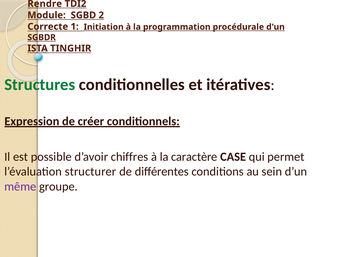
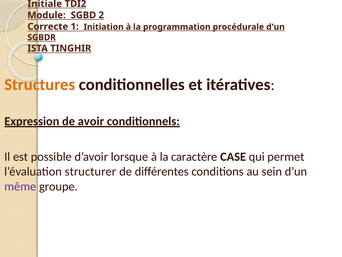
Rendre: Rendre -> Initiale (45, 4)
Structures colour: green -> orange (40, 85)
créer: créer -> avoir (91, 121)
chiffres: chiffres -> lorsque (130, 156)
